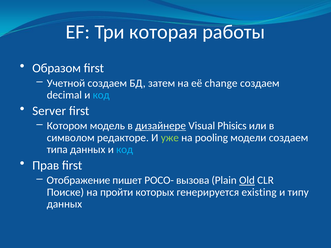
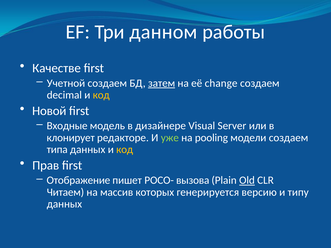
которая: которая -> данном (163, 32)
Образом: Образом -> Качестве (57, 68)
затем underline: none -> present (162, 83)
код colour: light blue -> yellow (101, 95)
Server: Server -> Новой (49, 111)
Котором: Котором -> Входные (67, 126)
дизайнере underline: present -> none (161, 126)
Phisics: Phisics -> Server (232, 126)
символом: символом -> клонирует (71, 138)
код colour: light blue -> yellow (125, 150)
Поиске: Поиске -> Читаем (65, 192)
пройти: пройти -> массив (117, 192)
existing: existing -> версию (259, 192)
